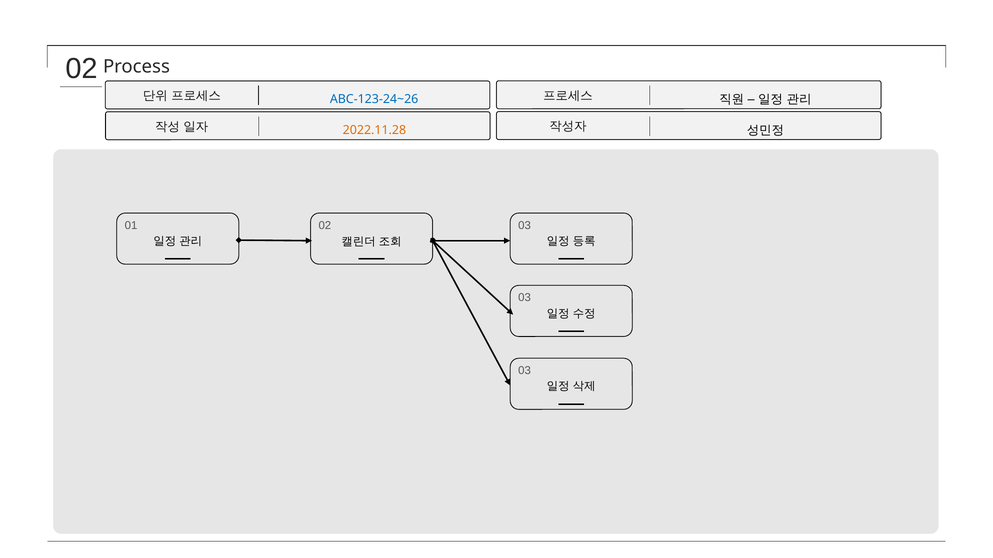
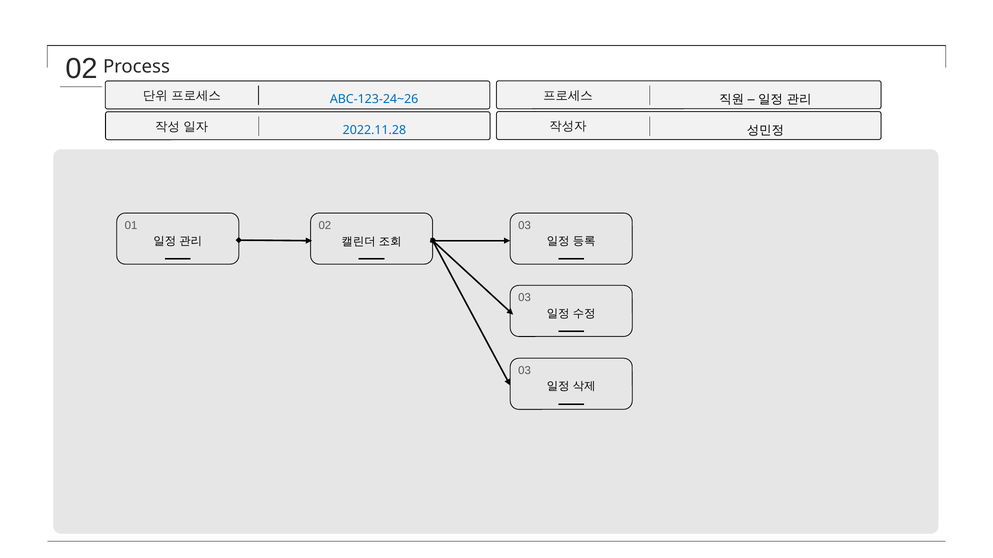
2022.11.28 colour: orange -> blue (374, 130)
